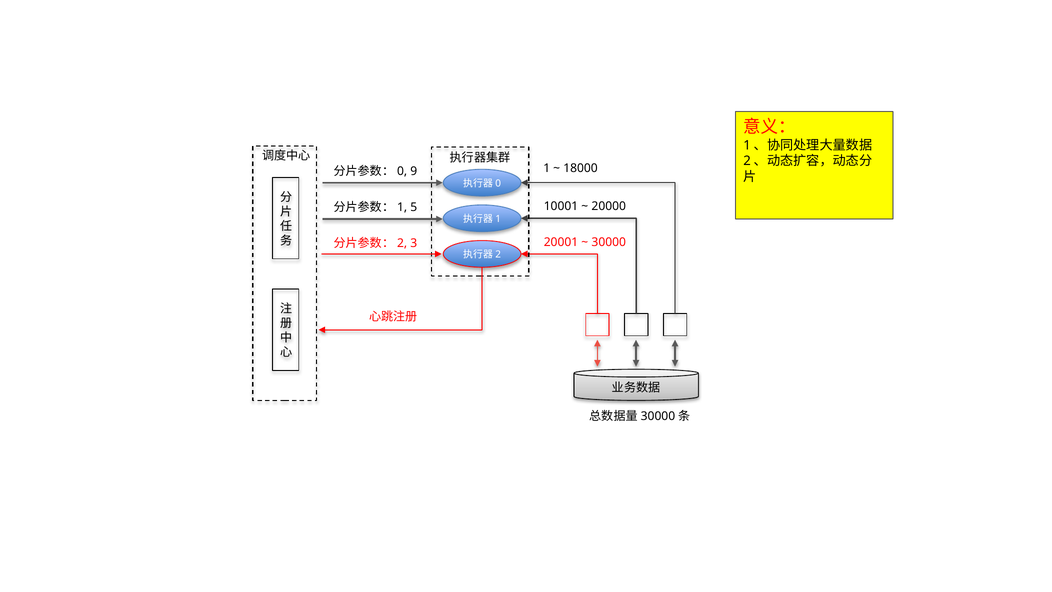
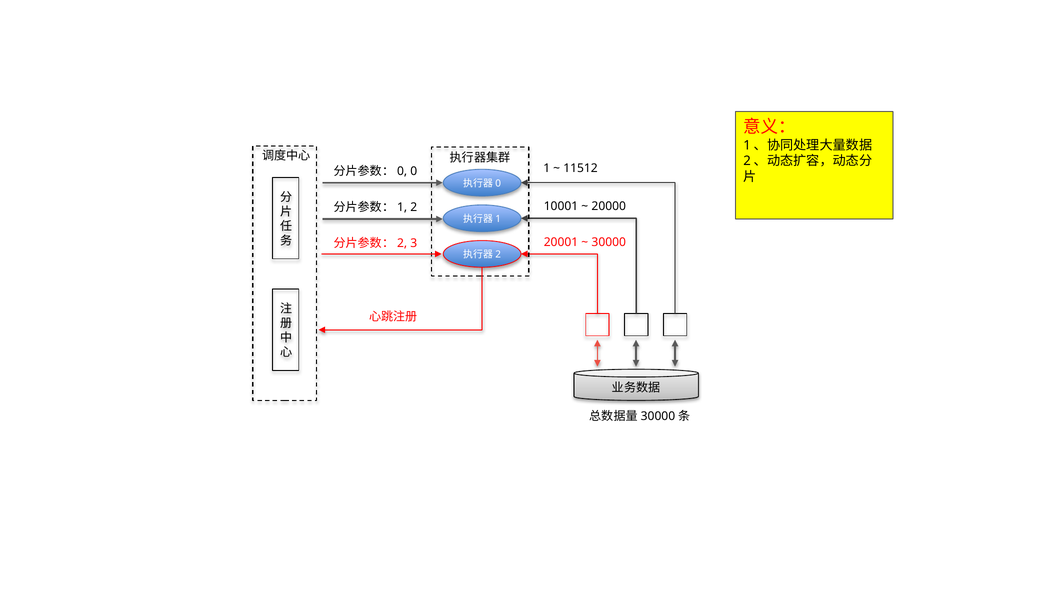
18000: 18000 -> 11512 (581, 168)
9: 9 -> 0 (414, 171)
5: 5 -> 2 (414, 207)
